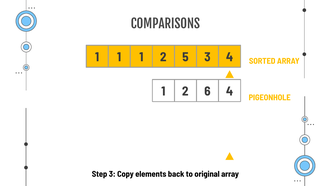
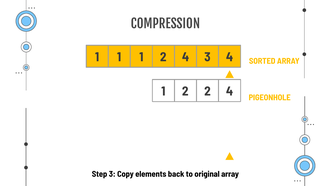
COMPARISONS: COMPARISONS -> COMPRESSION (165, 24)
1 2 5: 5 -> 4 (186, 57)
2 6: 6 -> 2 (208, 92)
